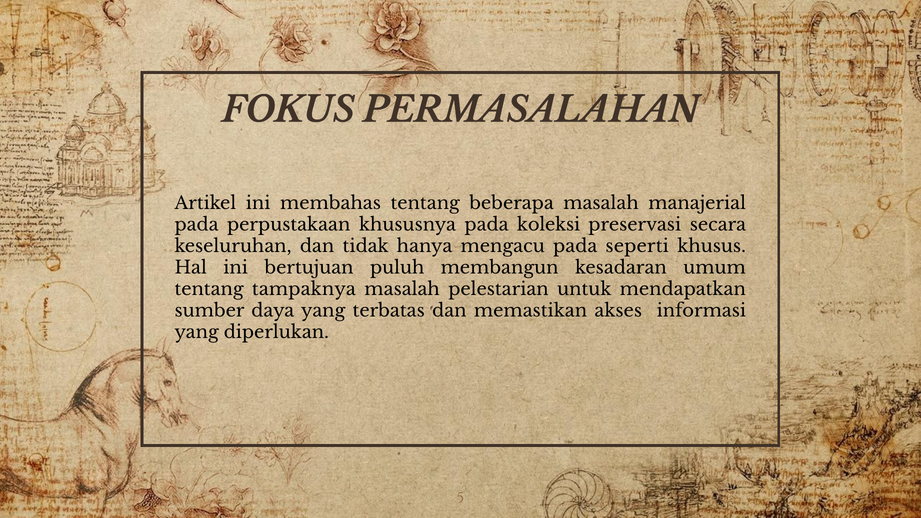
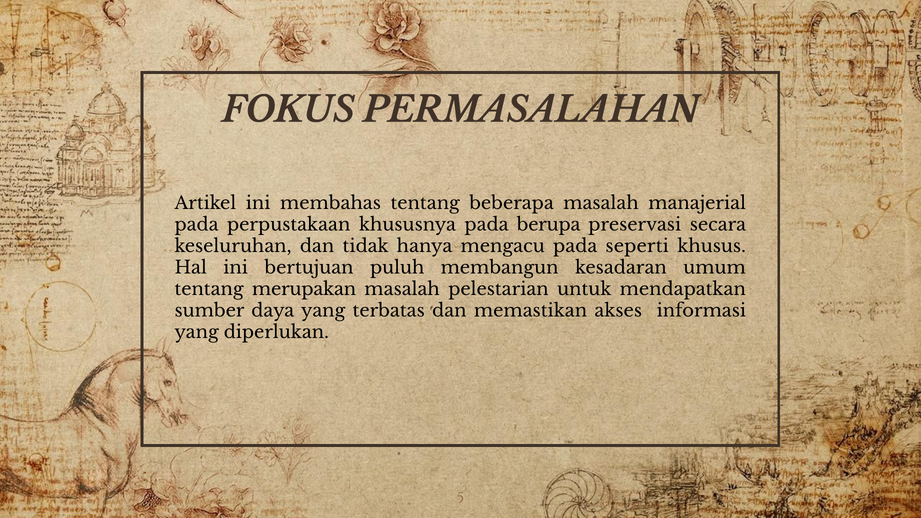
koleksi: koleksi -> berupa (549, 225)
tampaknya: tampaknya -> merupakan (304, 289)
